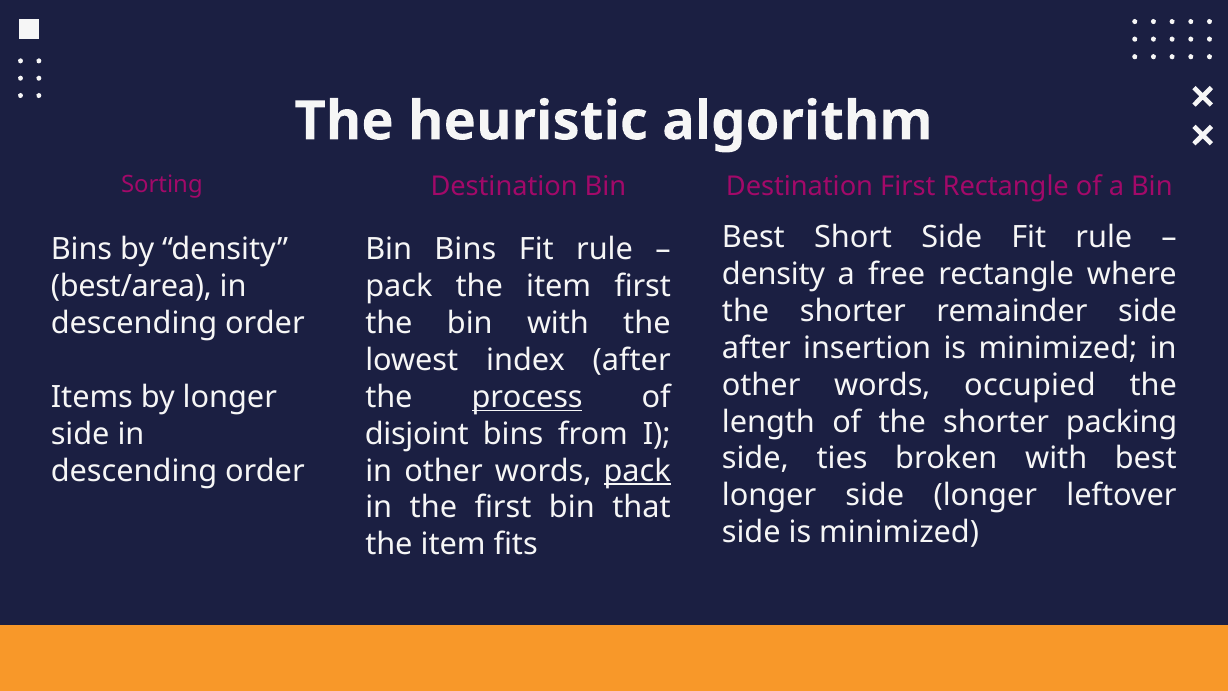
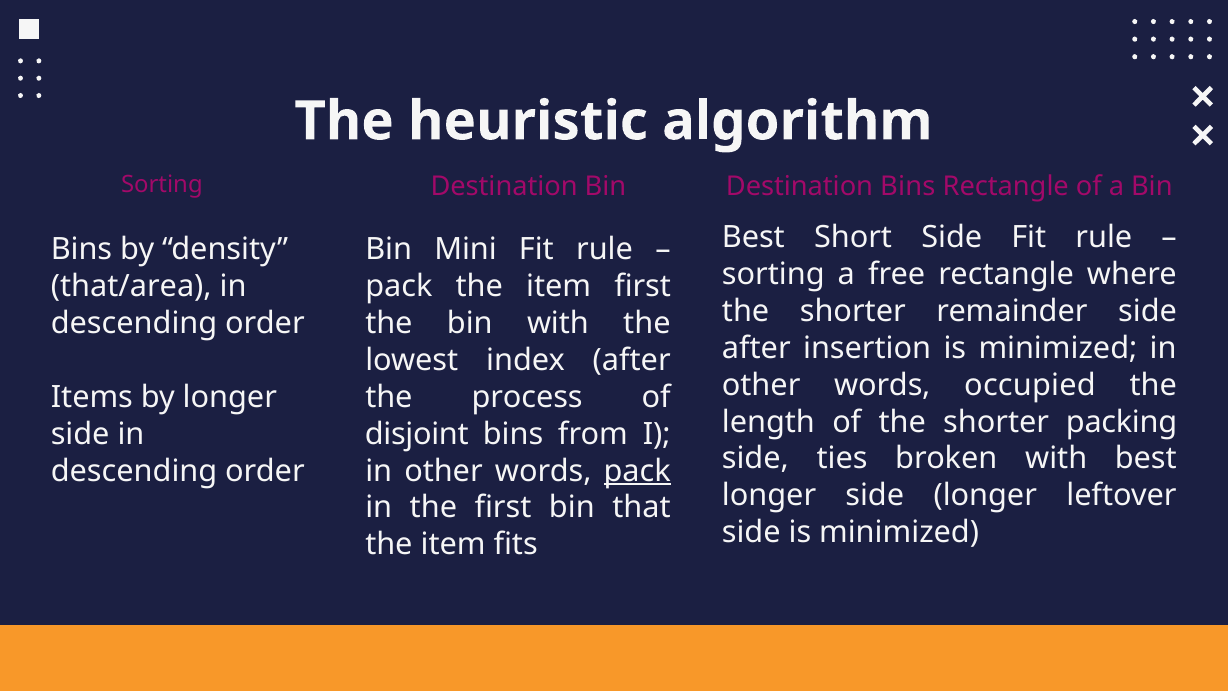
Destination First: First -> Bins (908, 187)
Bin Bins: Bins -> Mini (465, 250)
density: density -> sorting (773, 274)
best/area: best/area -> that/area (131, 287)
process underline: present -> none (527, 397)
